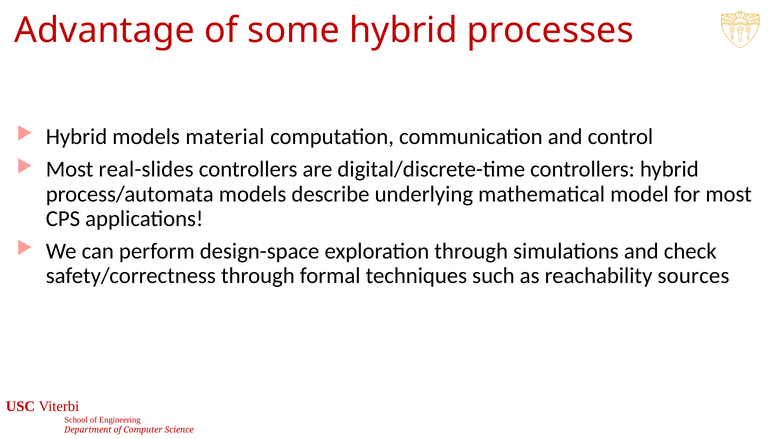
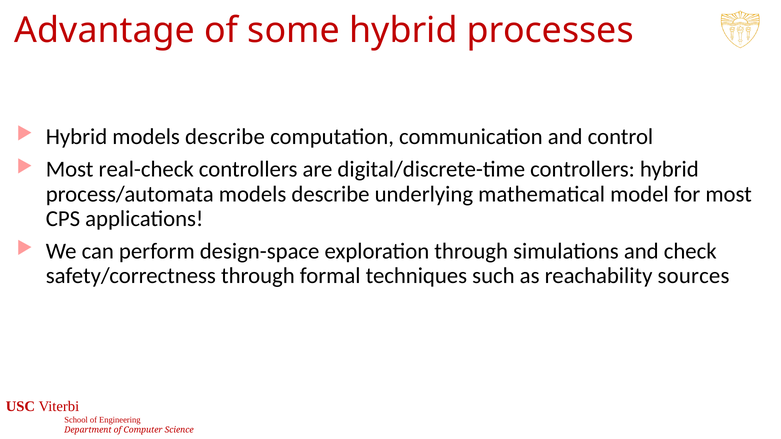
Hybrid models material: material -> describe (225, 137)
real-slides: real-slides -> real-check (146, 170)
